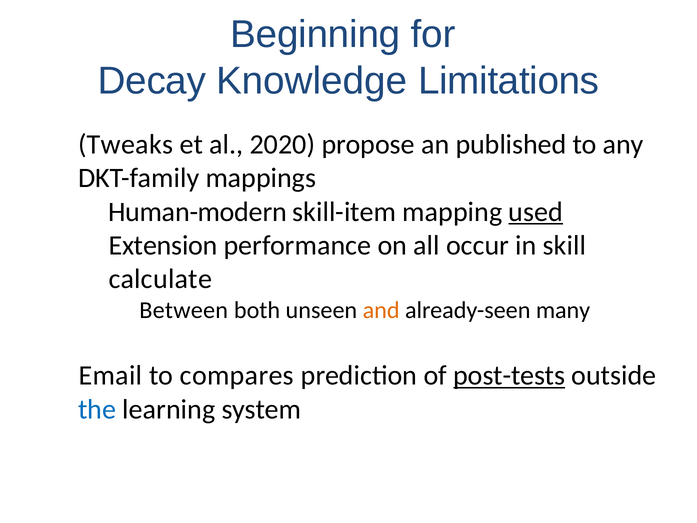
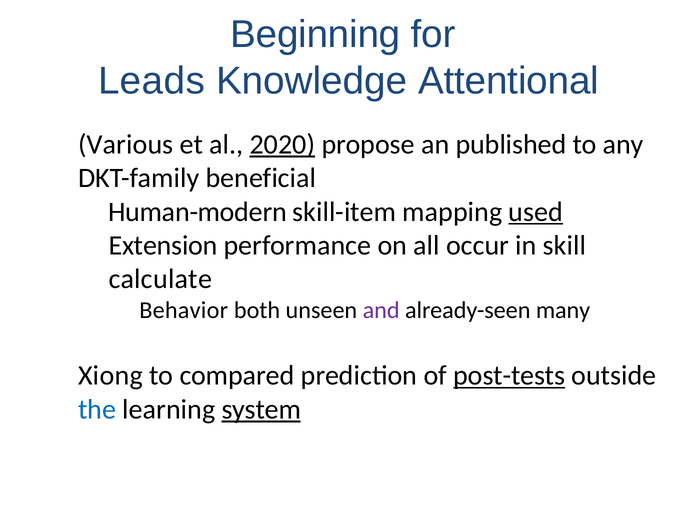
Decay: Decay -> Leads (152, 81)
Limitations: Limitations -> Attentional (509, 81)
Tweaks: Tweaks -> Various (126, 144)
2020 underline: none -> present (282, 144)
mappings: mappings -> beneficial (261, 178)
Between: Between -> Behavior (184, 310)
and colour: orange -> purple (381, 310)
Email: Email -> Xiong (110, 375)
compares: compares -> compared (237, 375)
system underline: none -> present (261, 409)
